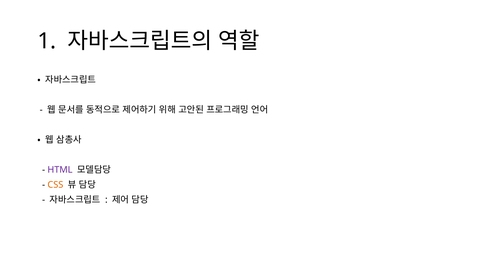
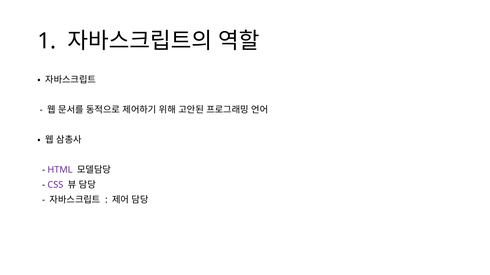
CSS colour: orange -> purple (55, 185)
